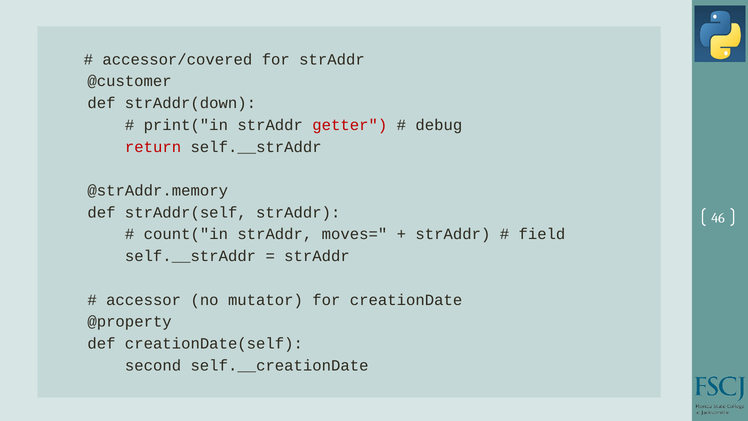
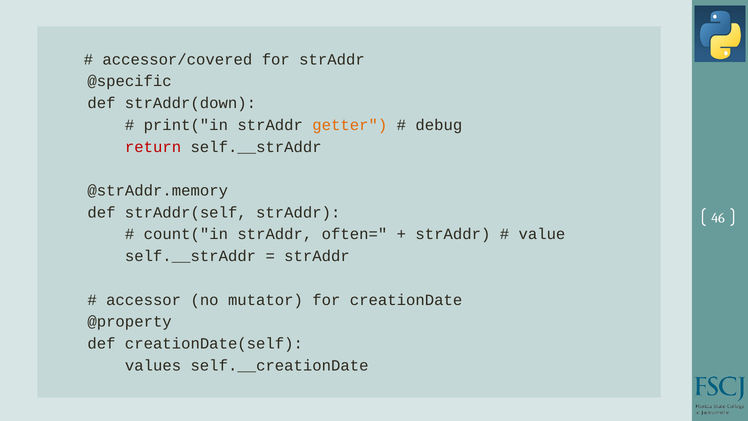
@customer: @customer -> @specific (130, 81)
getter colour: red -> orange (350, 125)
moves=: moves= -> often= (354, 234)
field: field -> value (542, 234)
second: second -> values (153, 365)
